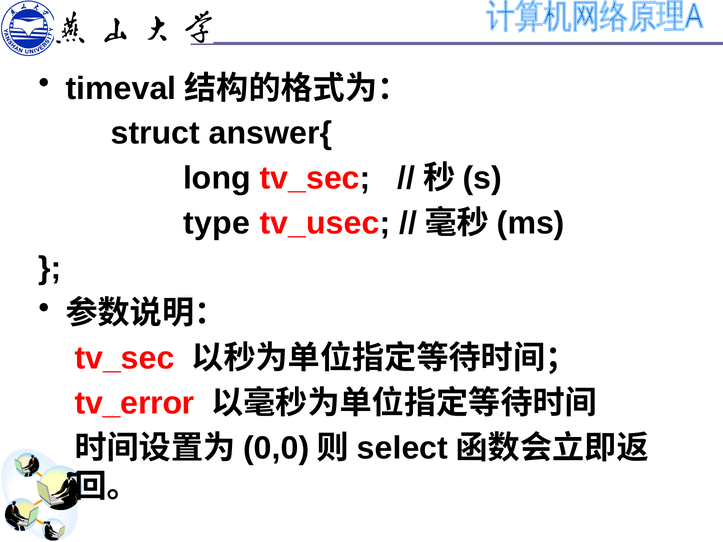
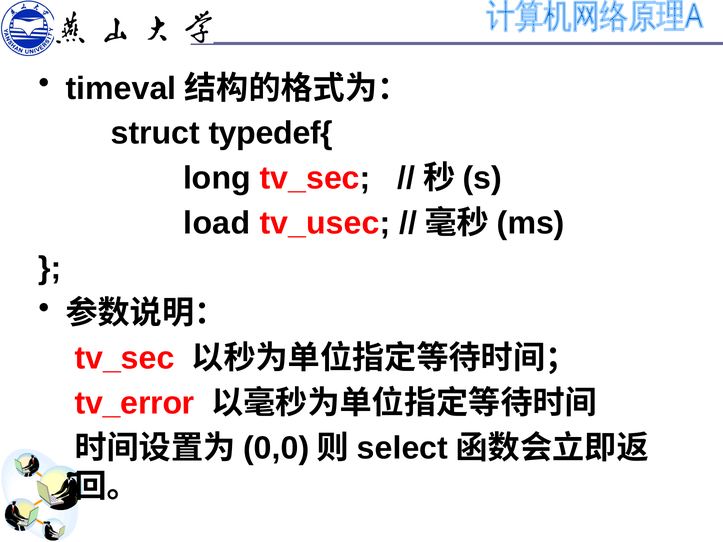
answer{: answer{ -> typedef{ (271, 133)
type: type -> load (217, 223)
